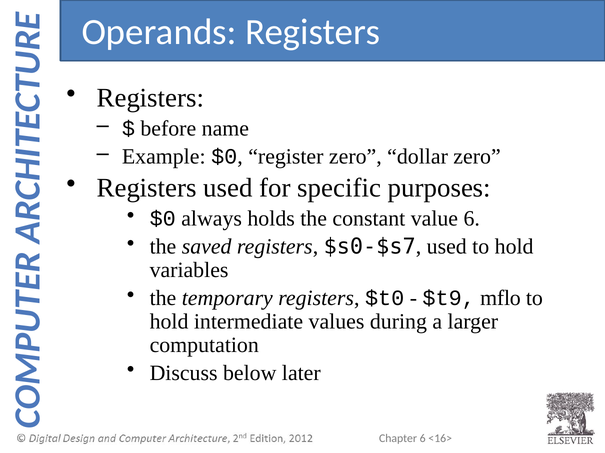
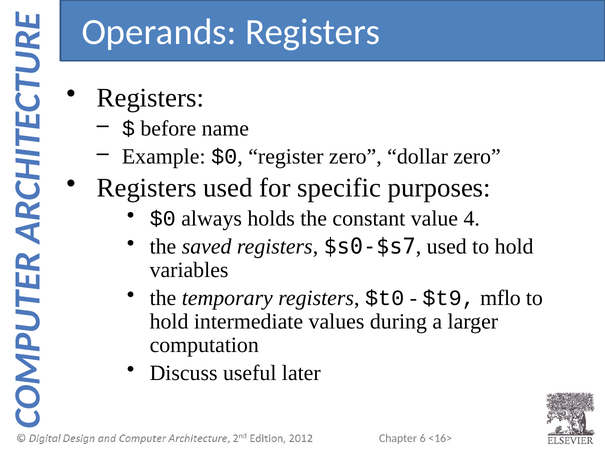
value 6: 6 -> 4 (472, 219)
below: below -> useful (250, 374)
